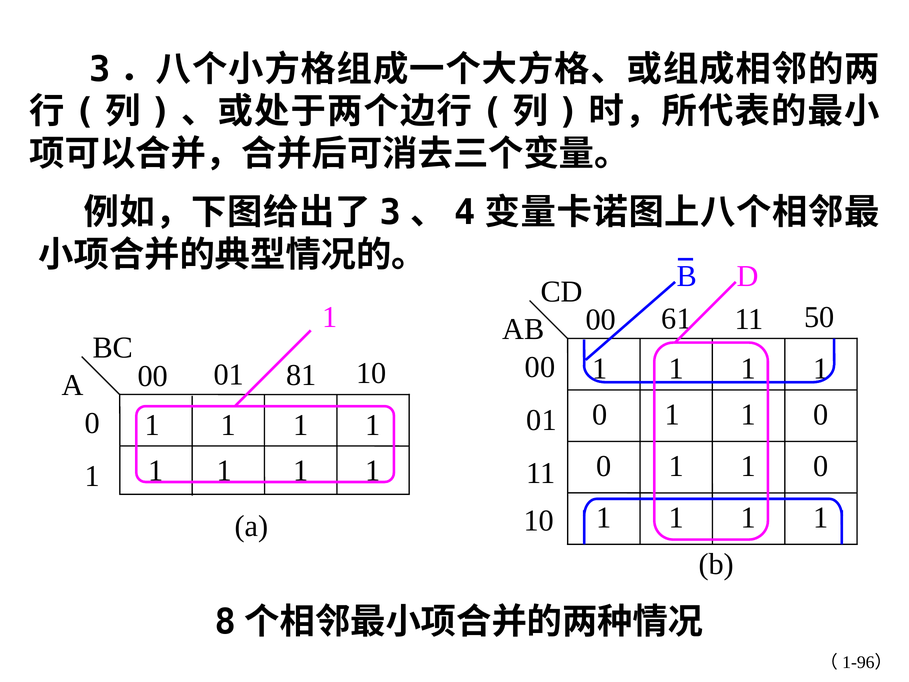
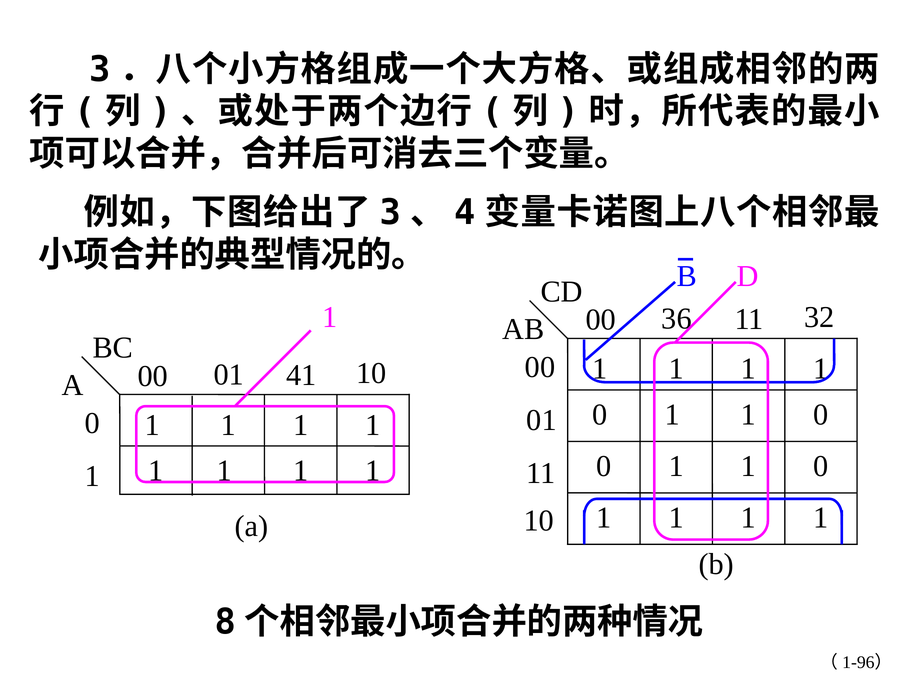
61: 61 -> 36 (677, 318)
50: 50 -> 32 (819, 317)
81: 81 -> 41 (301, 375)
